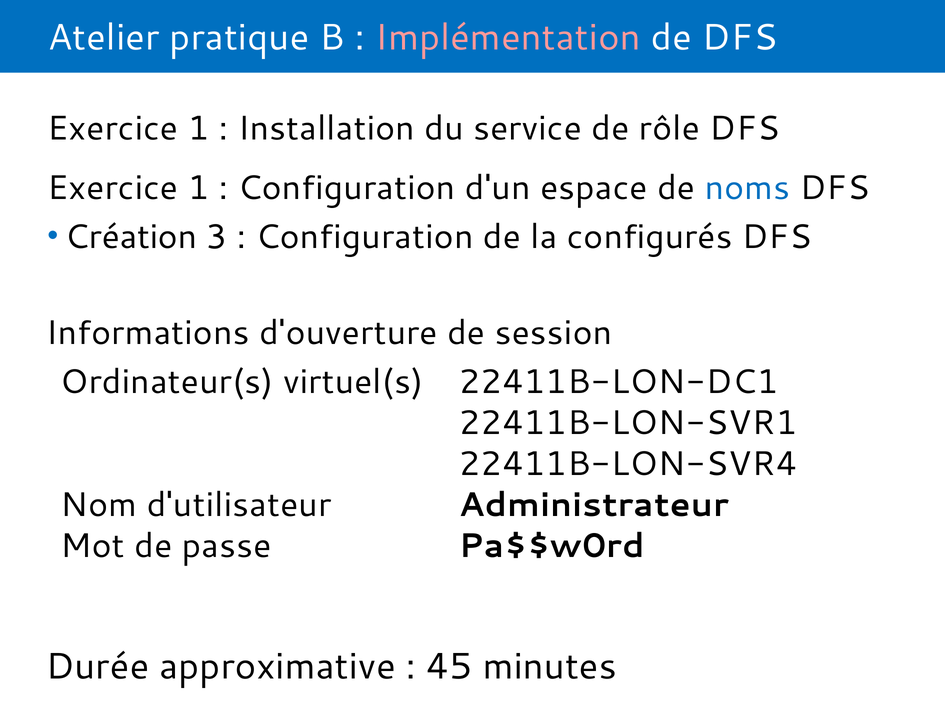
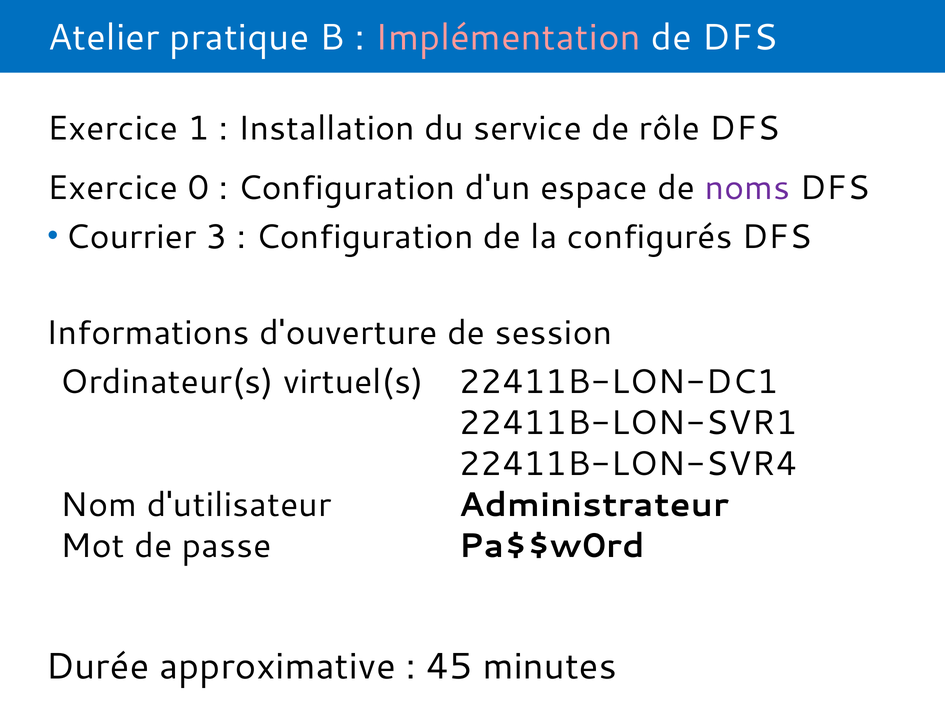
1: 1 -> 0 (199, 188)
noms colour: blue -> purple (747, 188)
Création: Création -> Courrier (131, 237)
